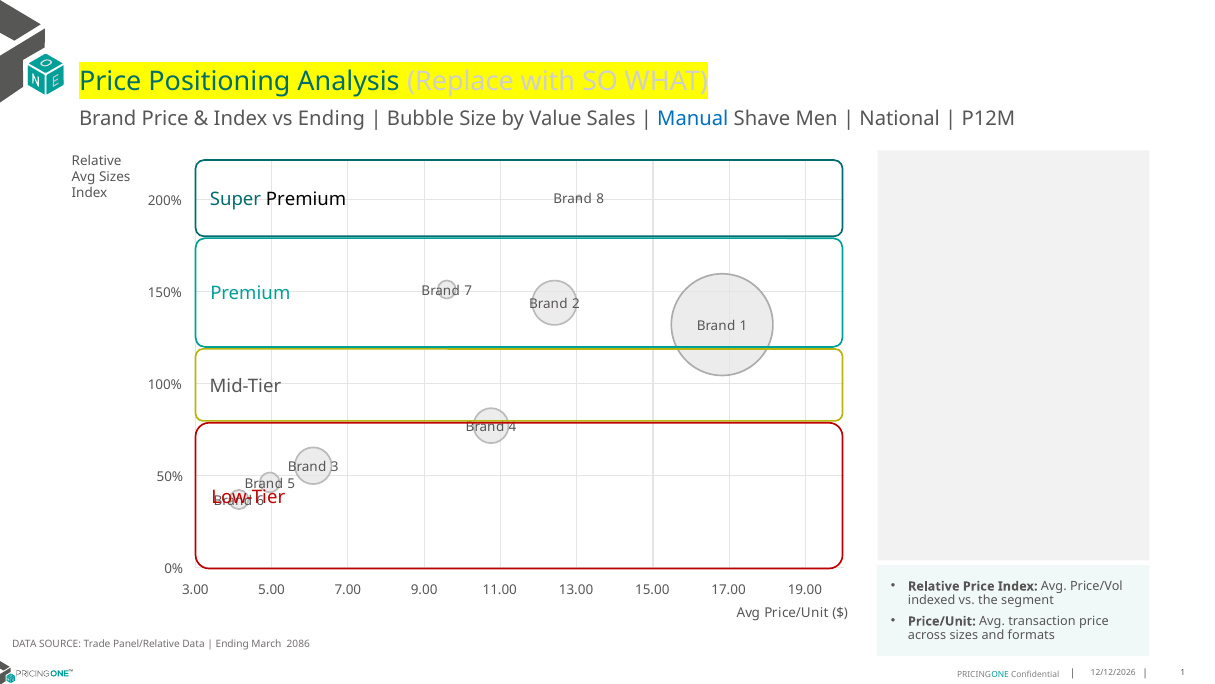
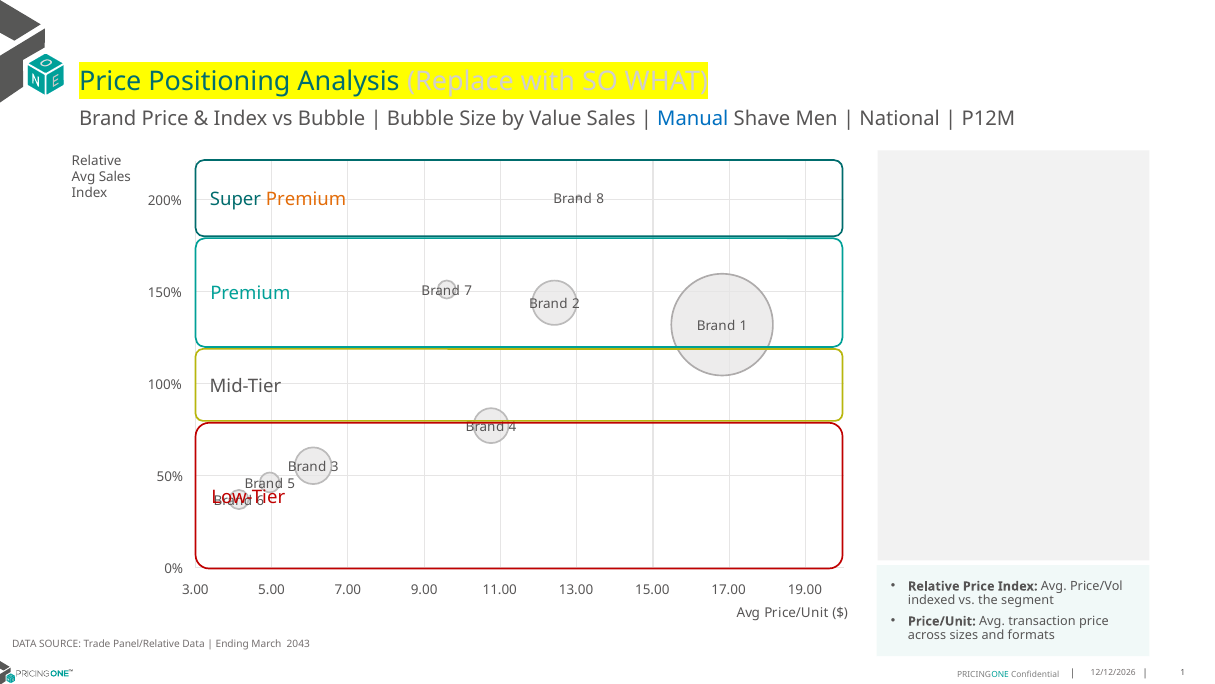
vs Ending: Ending -> Bubble (332, 118)
Avg Sizes: Sizes -> Sales (115, 177)
Premium colour: black -> orange (306, 199)
2086: 2086 -> 2043 (298, 644)
